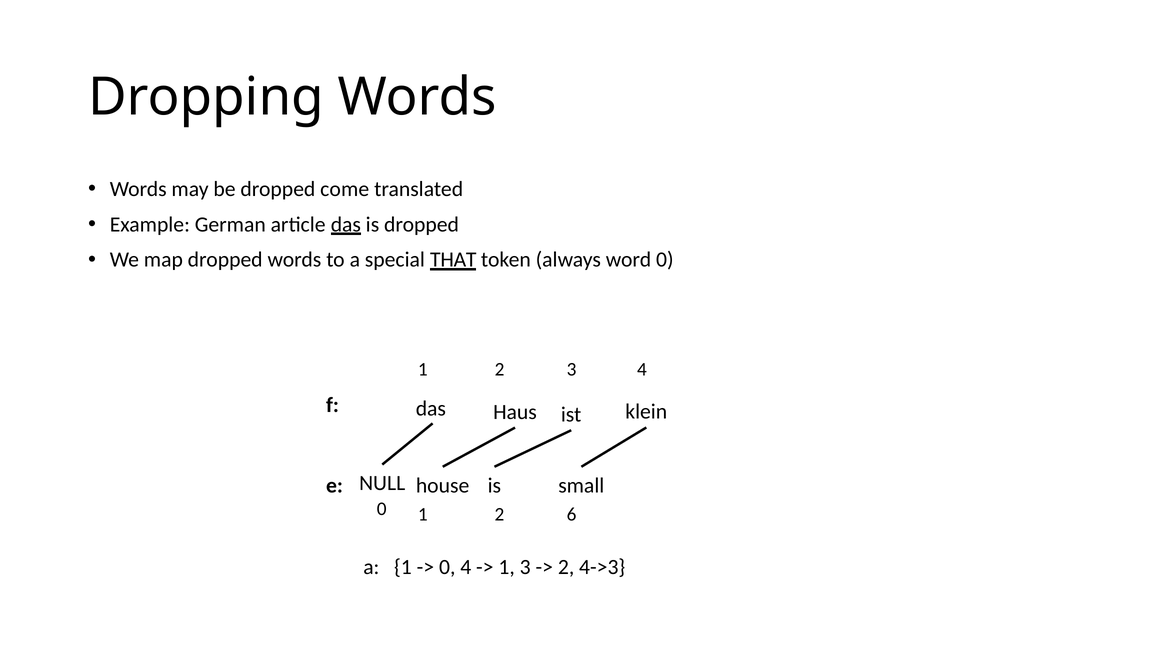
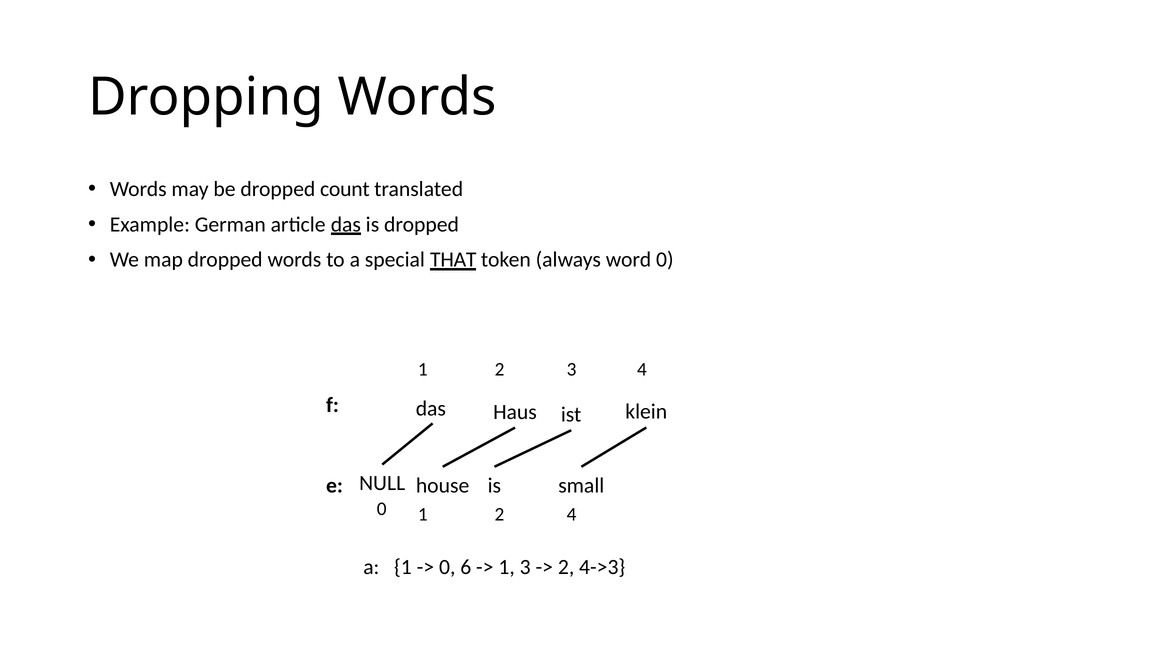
come: come -> count (345, 189)
2 6: 6 -> 4 (572, 514)
0 4: 4 -> 6 (466, 567)
